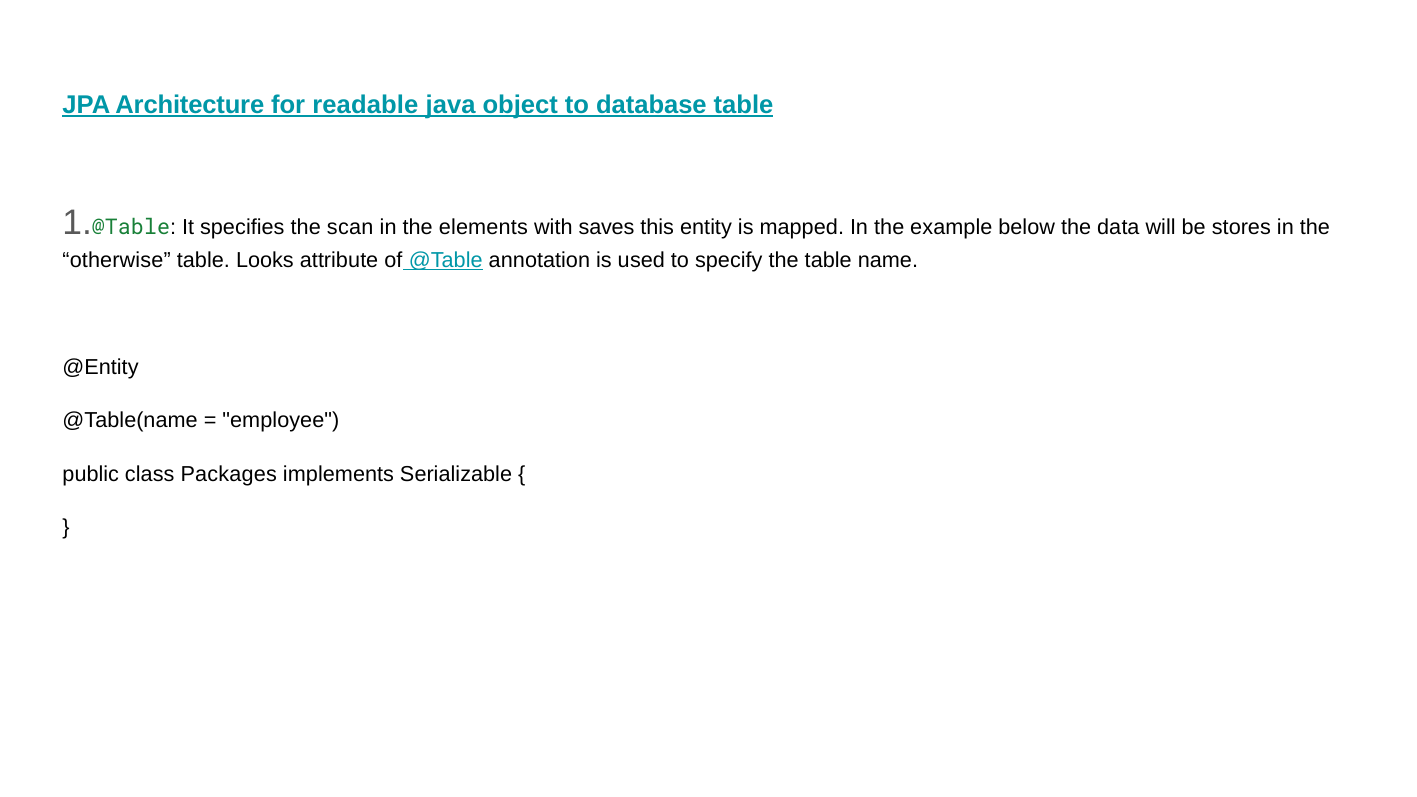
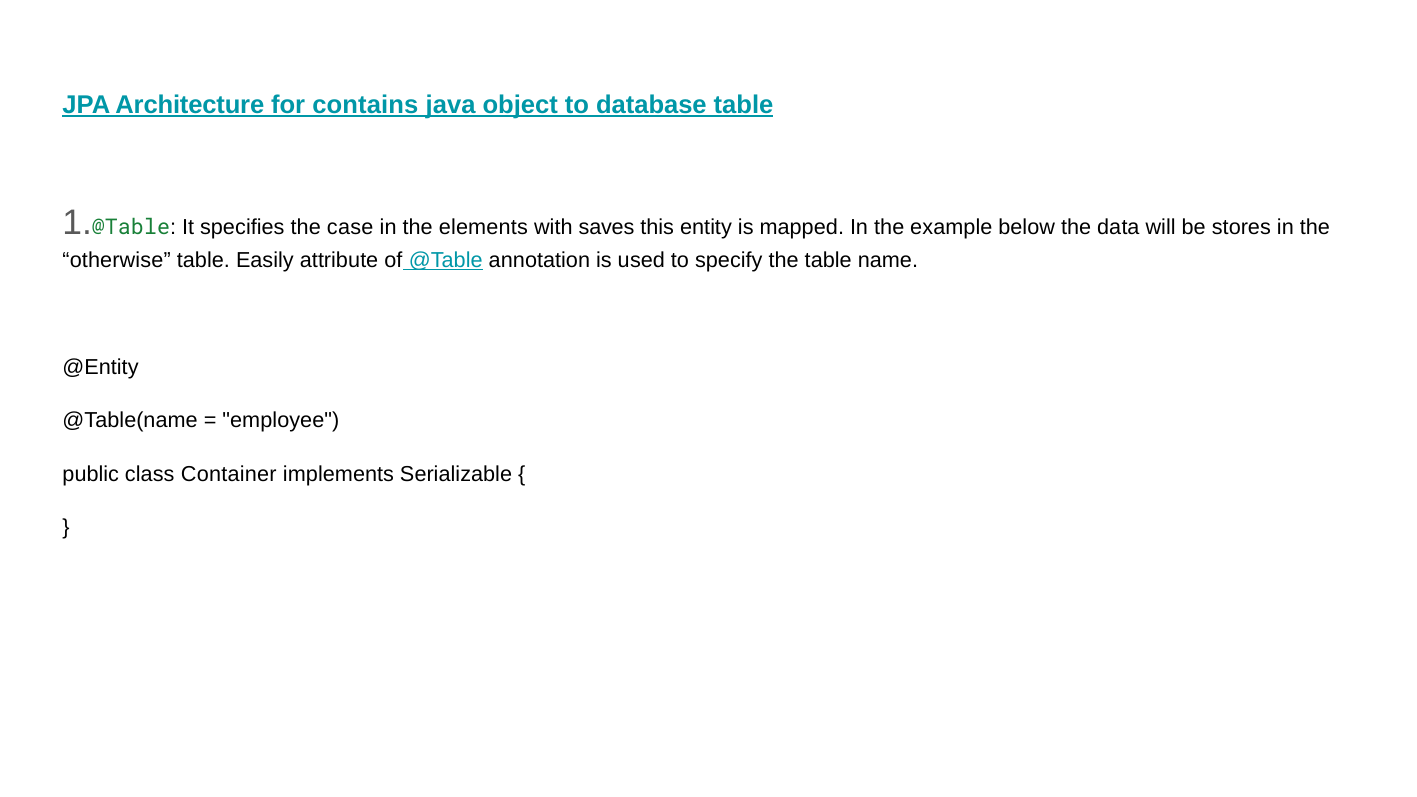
readable: readable -> contains (365, 105)
scan: scan -> case (350, 227)
Looks: Looks -> Easily (265, 260)
Packages: Packages -> Container (229, 474)
